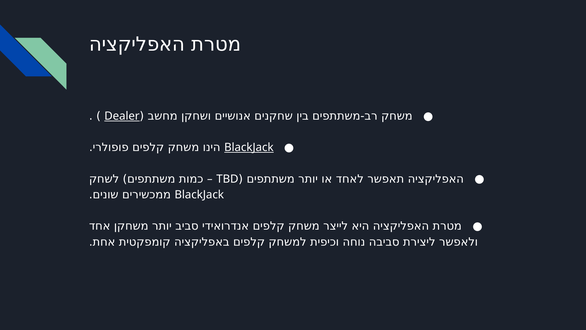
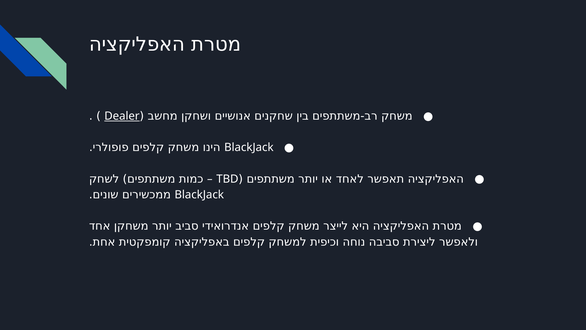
BlackJack underline: present -> none (249, 147)
